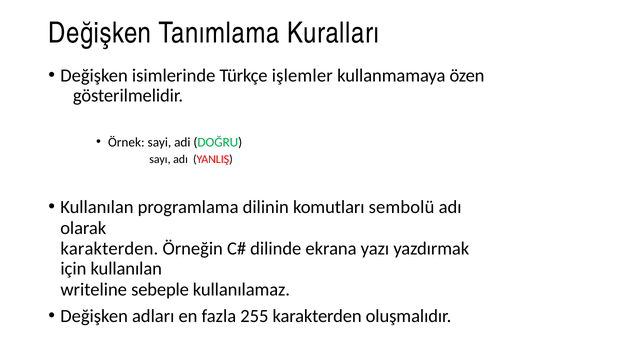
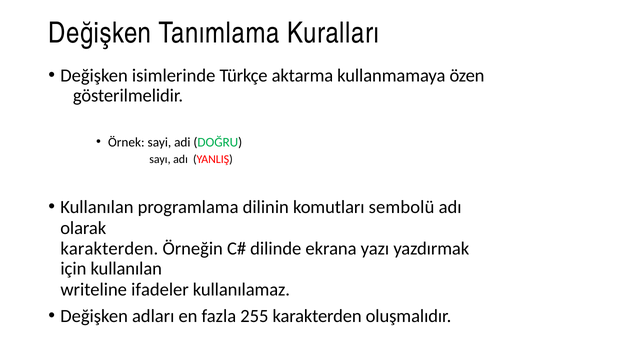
işlemler: işlemler -> aktarma (302, 75)
sebeple: sebeple -> ifadeler (160, 289)
